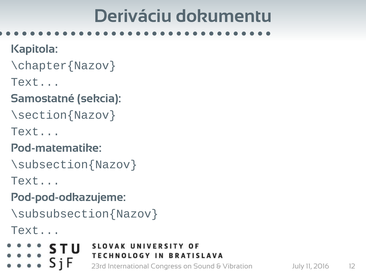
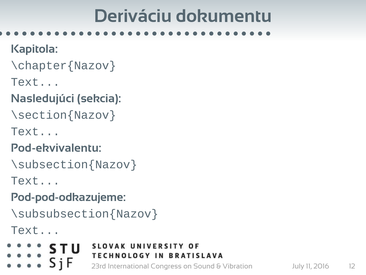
Samostatné: Samostatné -> Nasledujúci (43, 98)
Pod-matematike: Pod-matematike -> Pod-ekvivalentu (56, 148)
